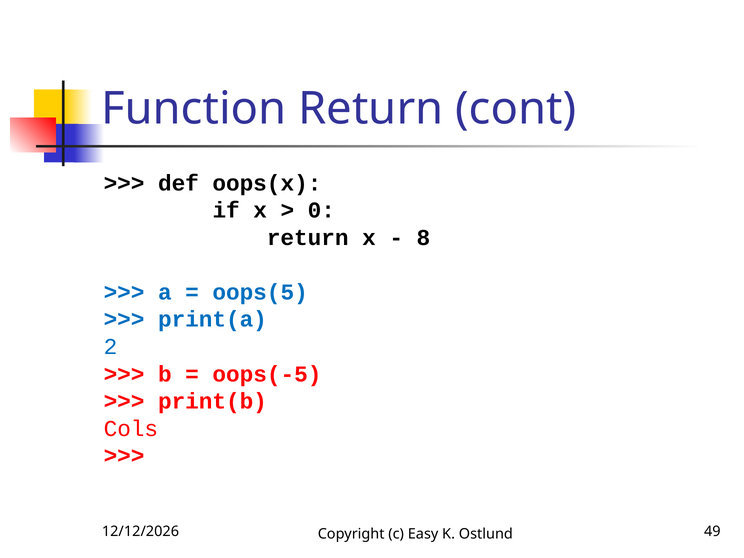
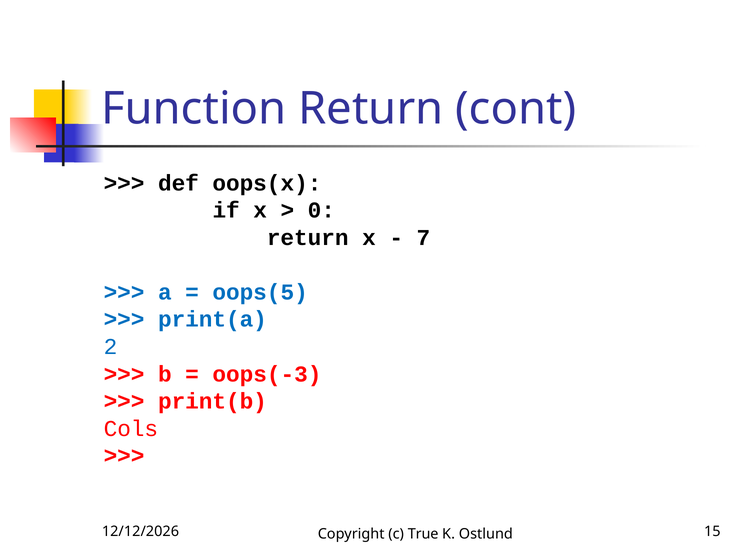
8: 8 -> 7 (423, 238)
oops(-5: oops(-5 -> oops(-3 (267, 374)
Easy: Easy -> True (423, 534)
49: 49 -> 15 (712, 531)
